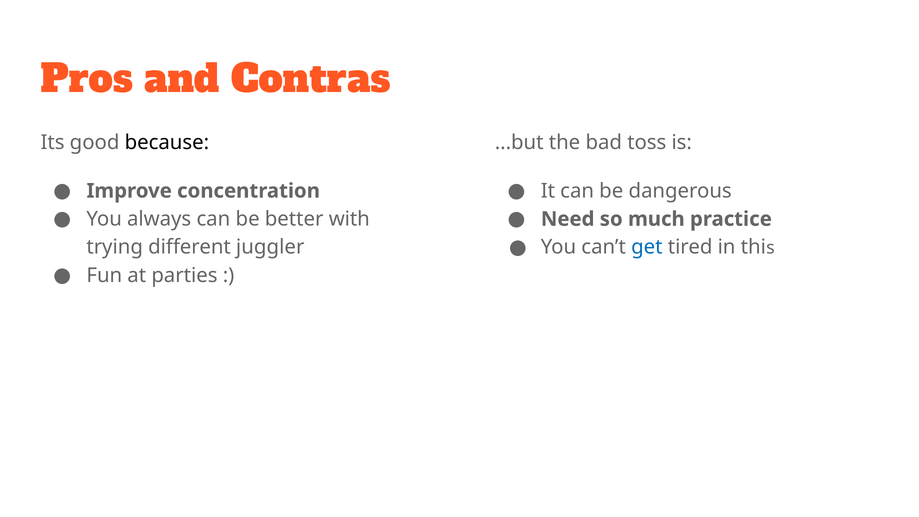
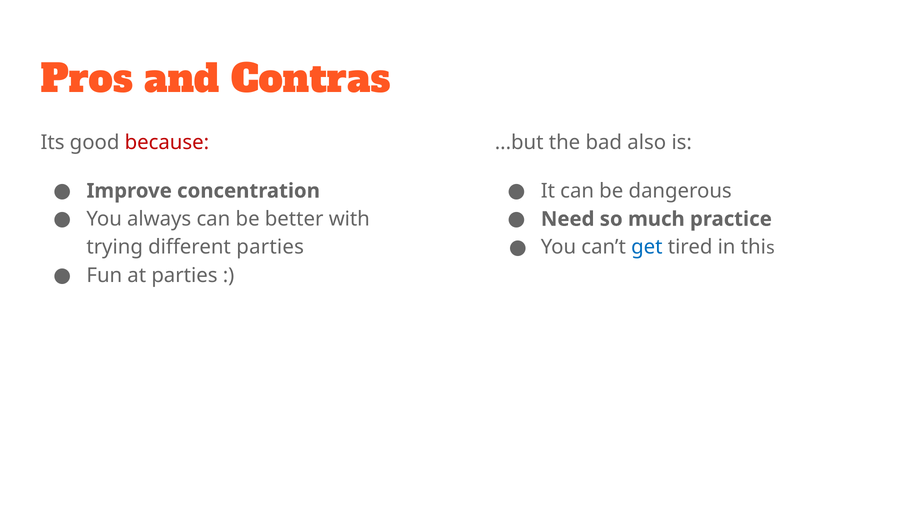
because colour: black -> red (167, 142)
toss: toss -> also (647, 142)
different juggler: juggler -> parties (270, 247)
